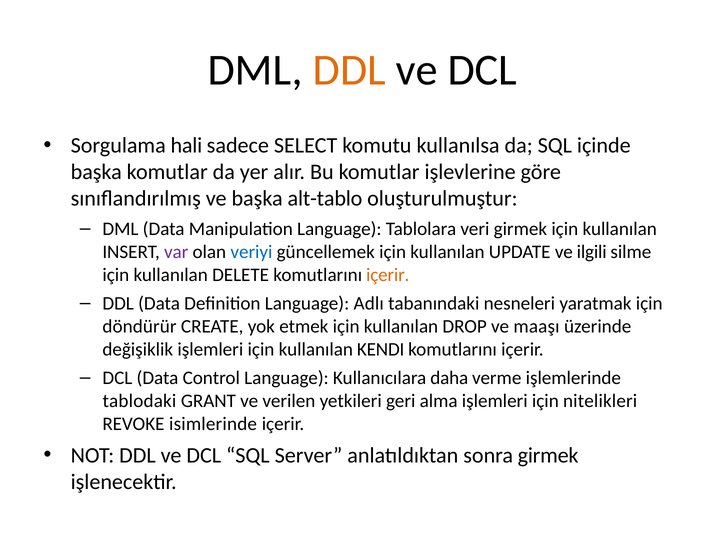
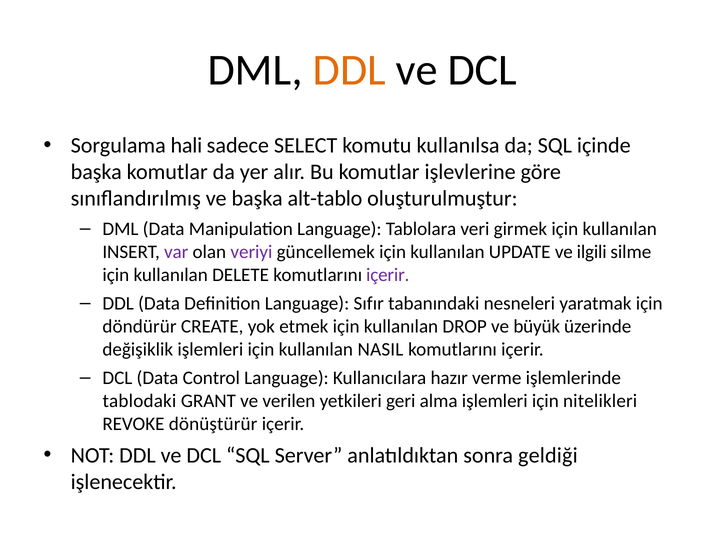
veriyi colour: blue -> purple (251, 252)
içerir colour: orange -> purple (388, 275)
Adlı: Adlı -> Sıfır (369, 303)
maaşı: maaşı -> büyük (537, 326)
KENDI: KENDI -> NASIL (380, 349)
daha: daha -> hazır (449, 378)
isimlerinde: isimlerinde -> dönüştürür (213, 424)
sonra girmek: girmek -> geldiği (548, 455)
